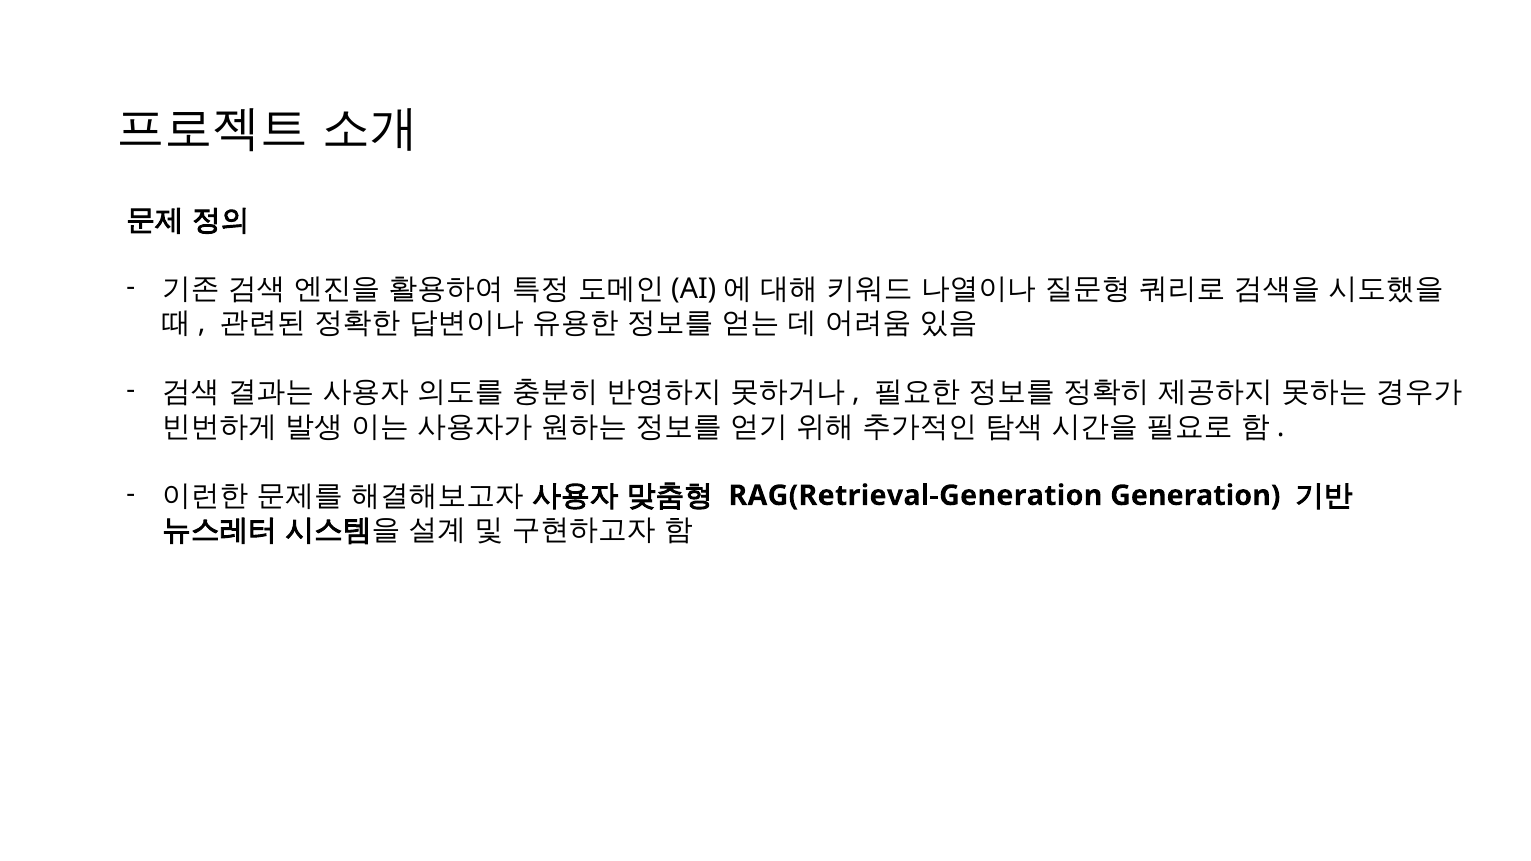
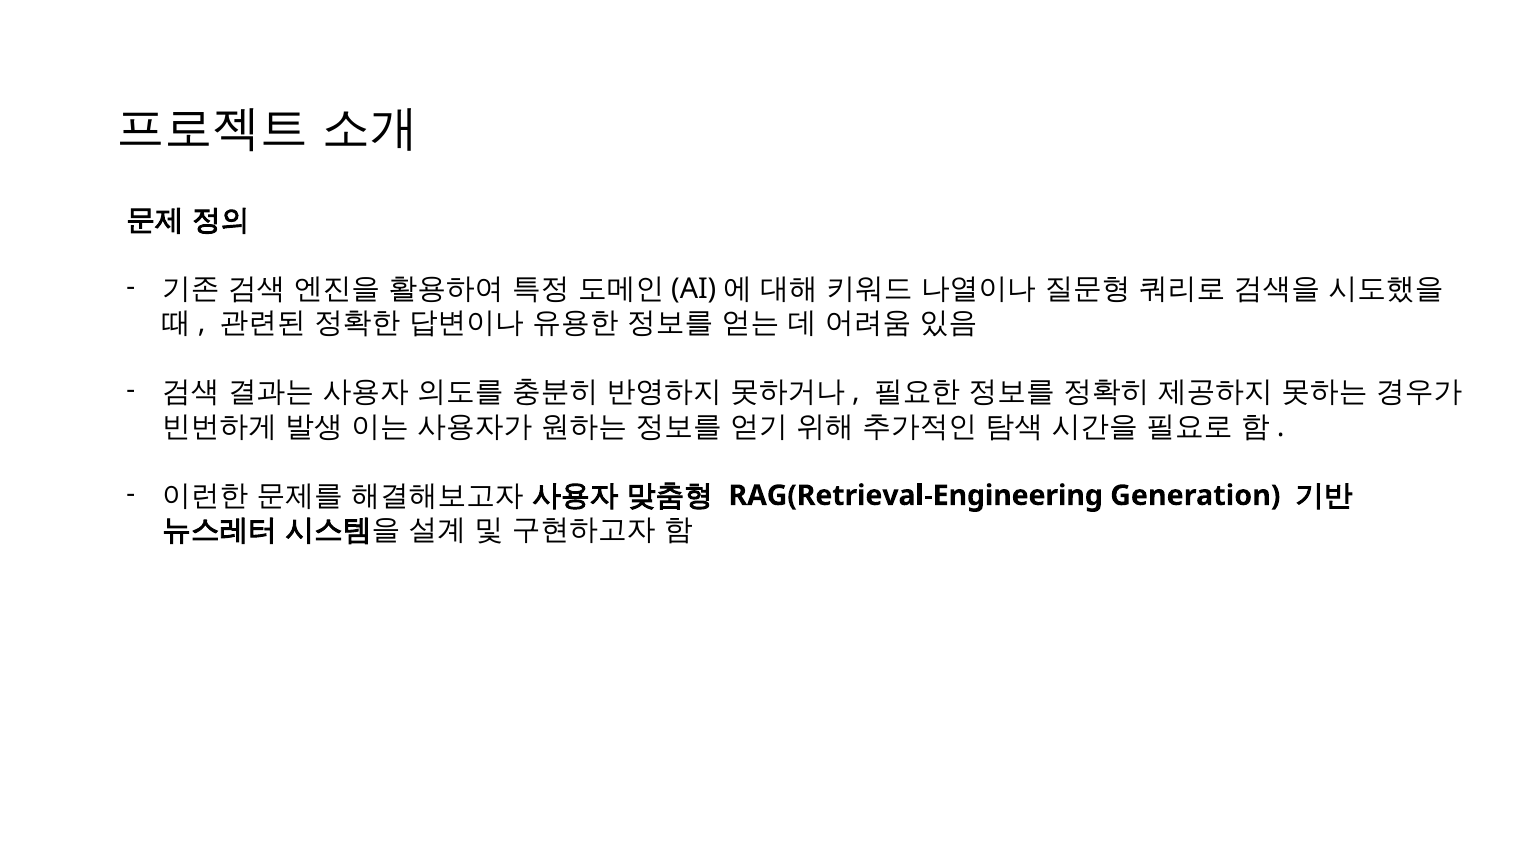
RAG(Retrieval-Generation: RAG(Retrieval-Generation -> RAG(Retrieval-Engineering (916, 496)
